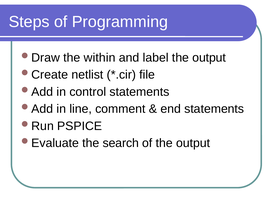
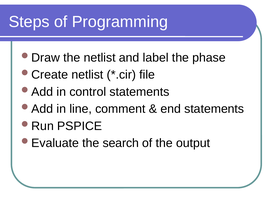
the within: within -> netlist (100, 58)
label the output: output -> phase (209, 58)
